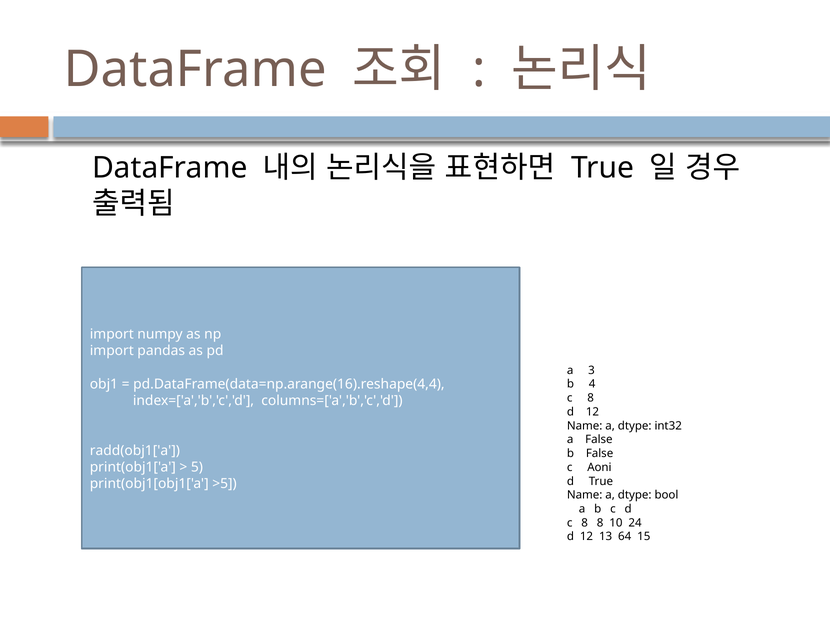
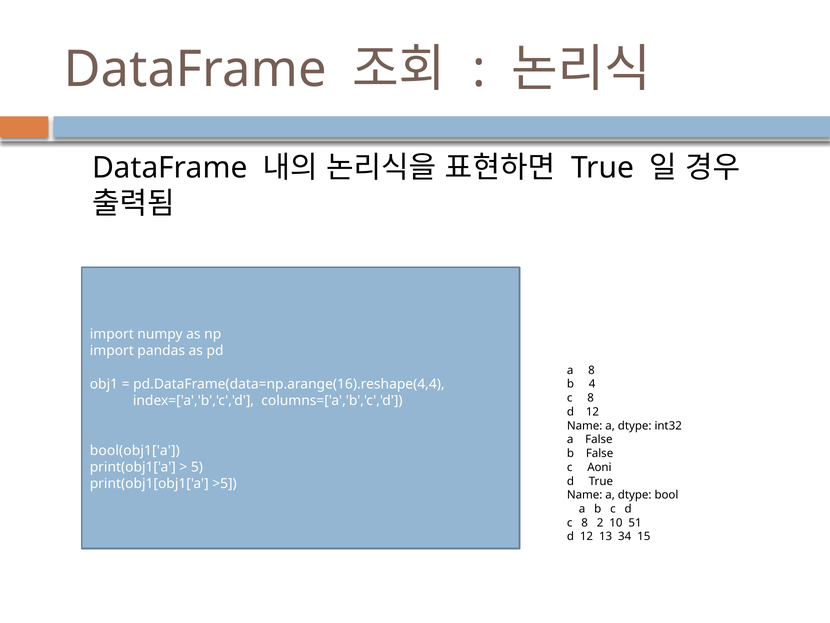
a 3: 3 -> 8 (592, 370)
radd(obj1['a: radd(obj1['a -> bool(obj1['a (135, 450)
8 8: 8 -> 2 (600, 522)
24: 24 -> 51 (635, 522)
64: 64 -> 34 (625, 536)
